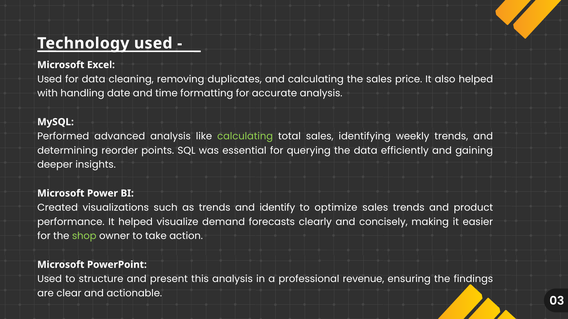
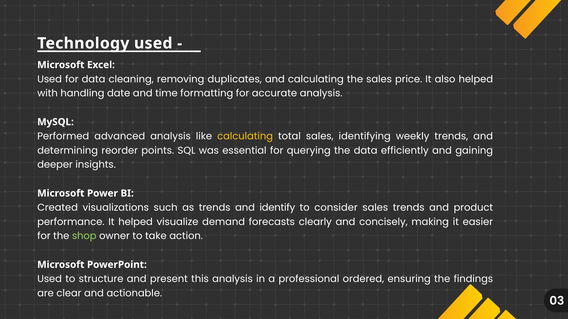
calculating colour: light green -> yellow (245, 136)
optimize: optimize -> consider (336, 208)
revenue: revenue -> ordered (363, 279)
